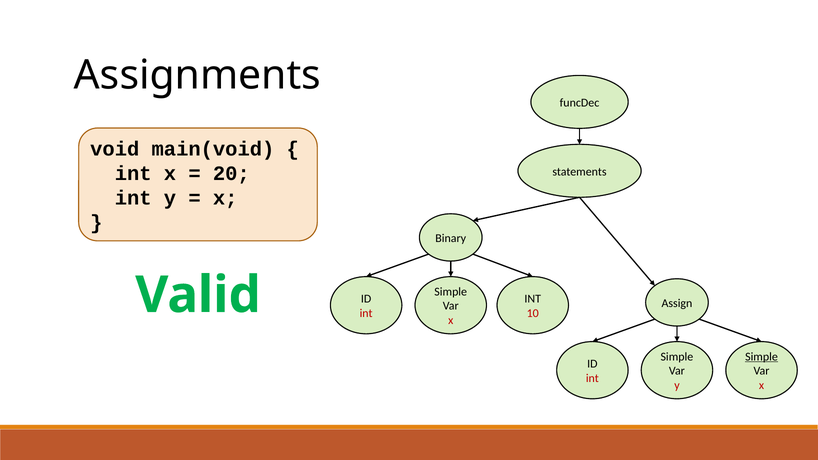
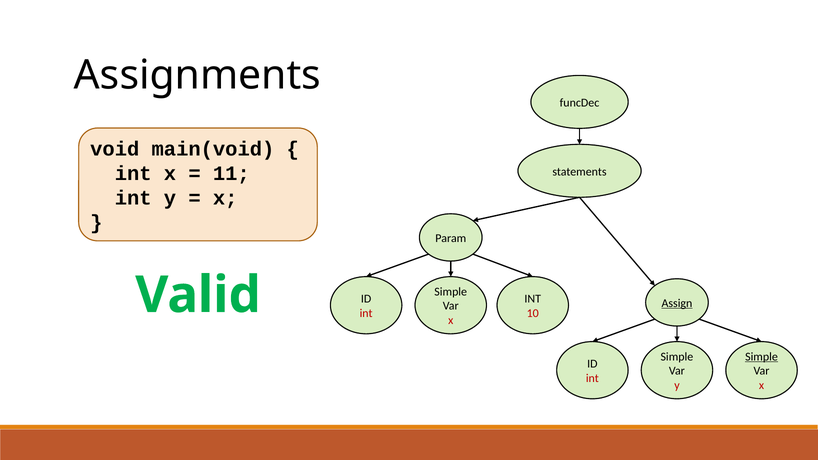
20: 20 -> 11 (231, 174)
Binary: Binary -> Param (451, 238)
Assign underline: none -> present (677, 303)
